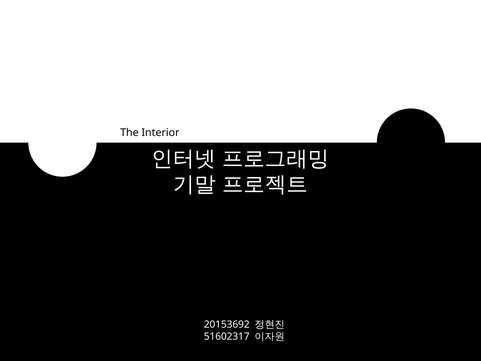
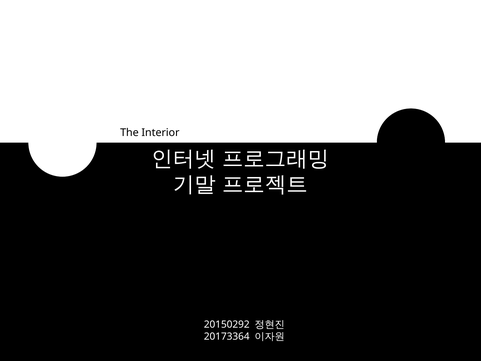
20153692: 20153692 -> 20150292 (227, 324)
51602317: 51602317 -> 20173364 (227, 336)
